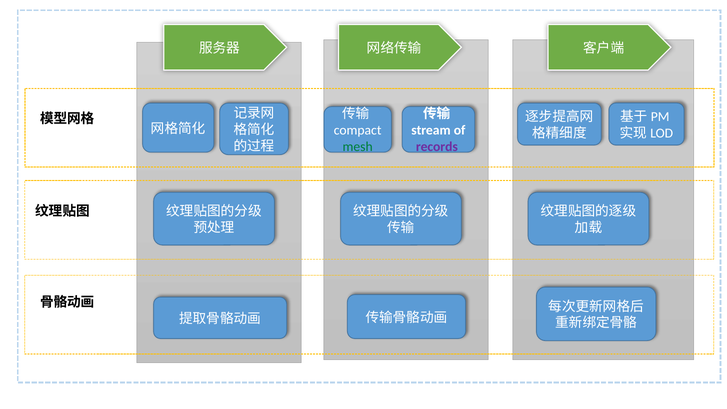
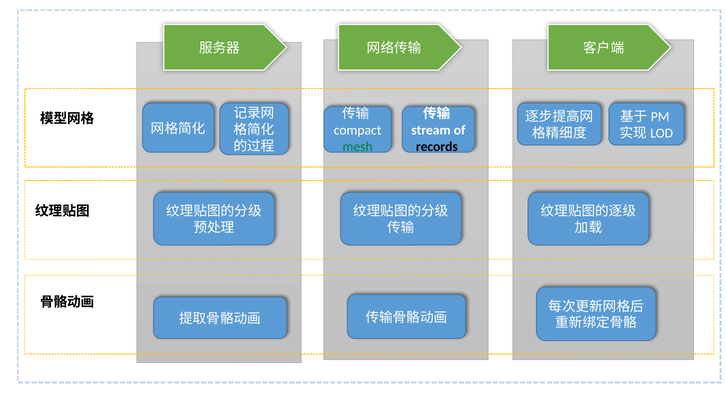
records colour: purple -> black (437, 147)
